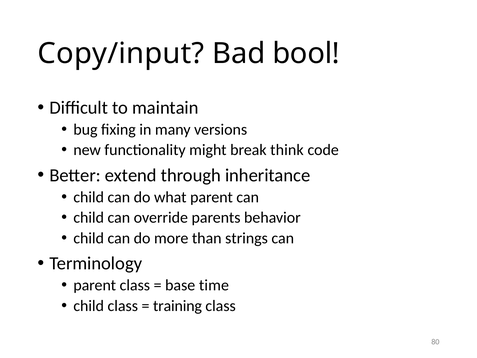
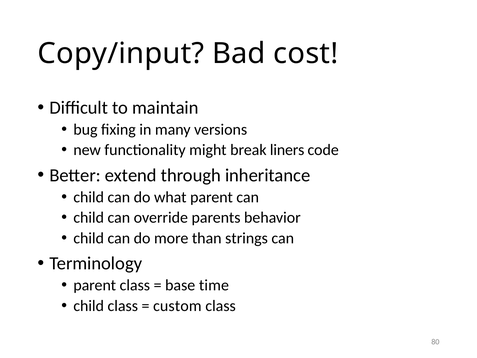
bool: bool -> cost (306, 53)
think: think -> liners (287, 150)
training: training -> custom (177, 306)
